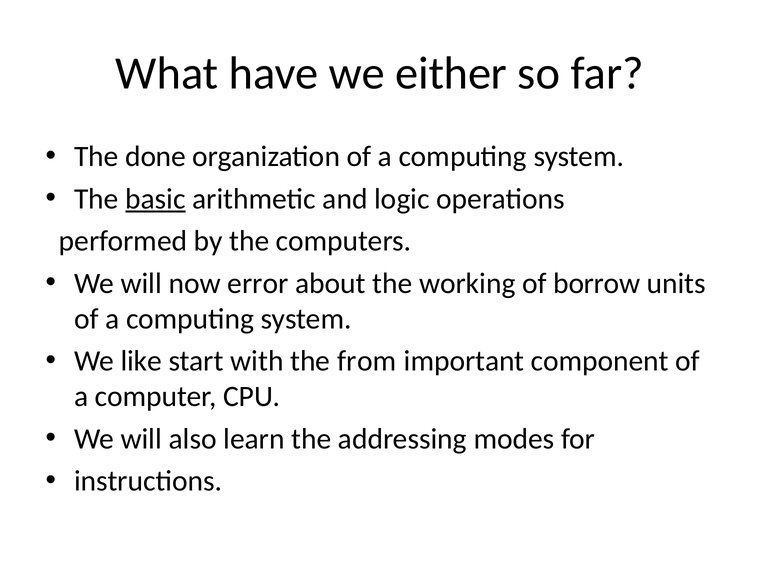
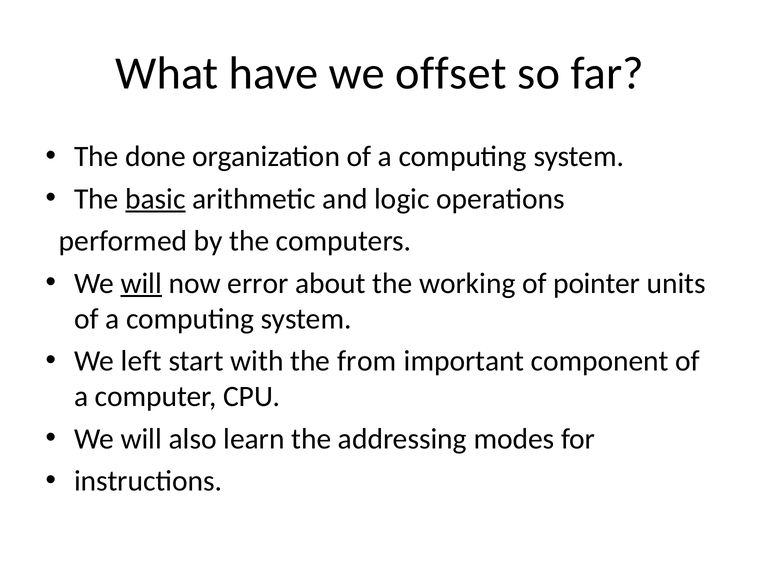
either: either -> offset (451, 74)
will underline: none -> present (141, 283)
borrow: borrow -> pointer (597, 283)
like: like -> left (141, 361)
